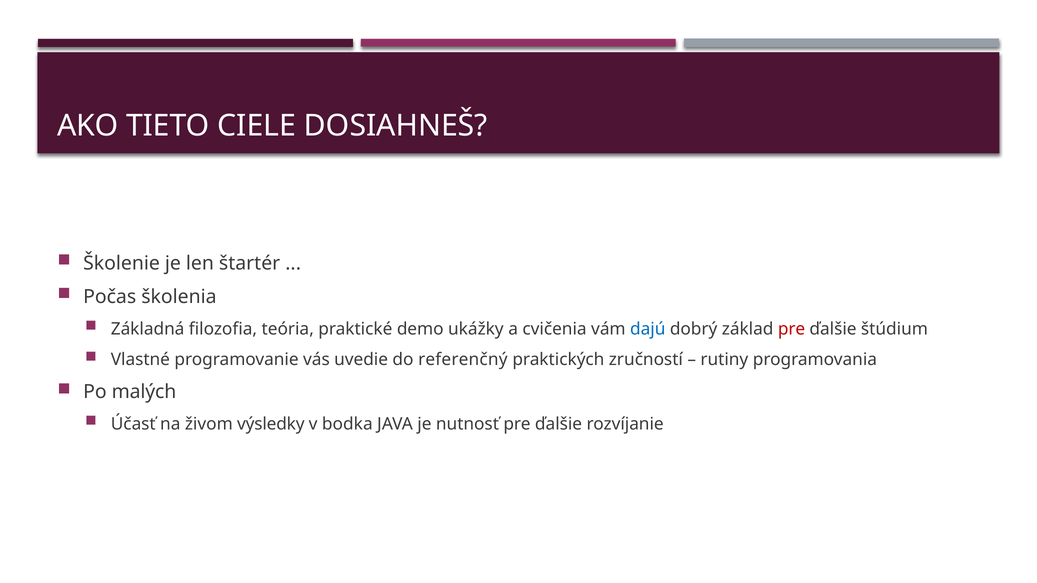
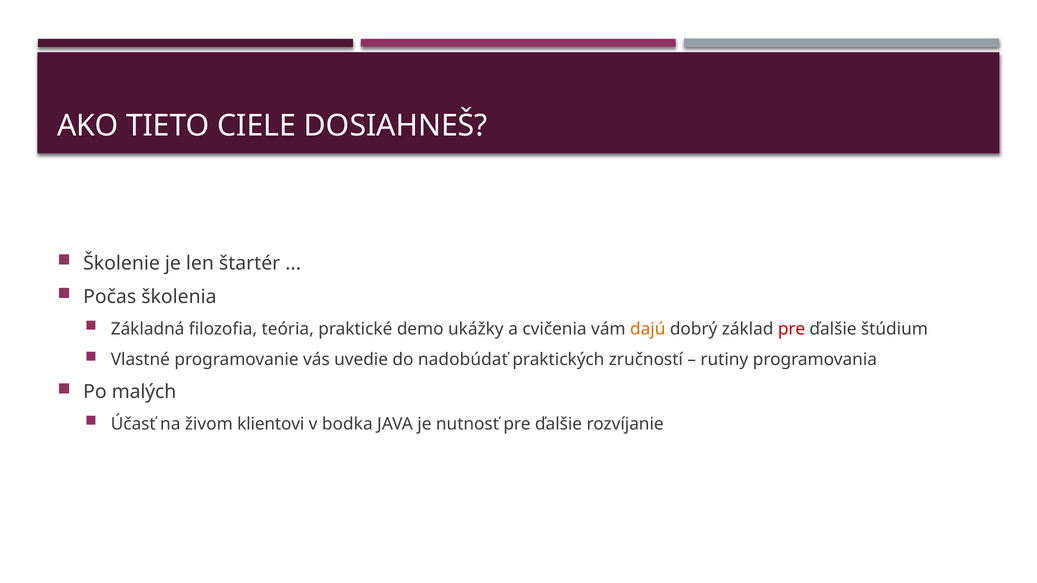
dajú colour: blue -> orange (648, 329)
referenčný: referenčný -> nadobúdať (463, 360)
výsledky: výsledky -> klientovi (271, 424)
